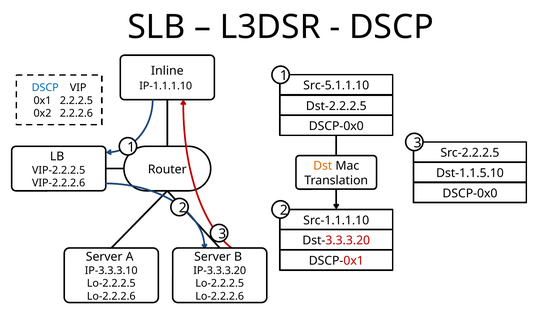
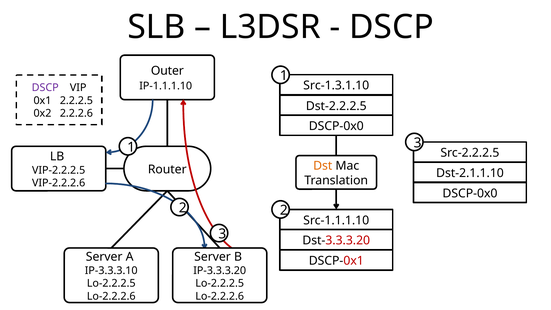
Inline: Inline -> Outer (167, 71)
Src-5.1.1.10: Src-5.1.1.10 -> Src-1.3.1.10 (336, 86)
DSCP colour: blue -> purple (45, 88)
Dst-1.1.5.10: Dst-1.1.5.10 -> Dst-2.1.1.10 (470, 173)
